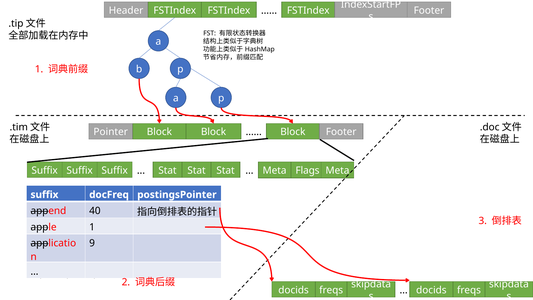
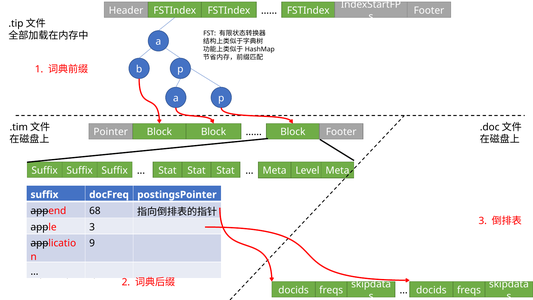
Flags: Flags -> Level (308, 170)
40: 40 -> 68 (95, 211)
apple 1: 1 -> 3 (92, 227)
